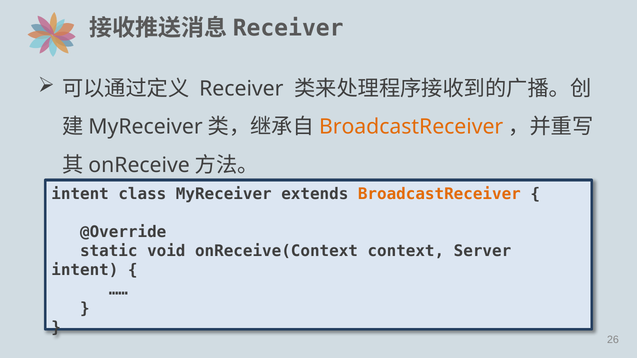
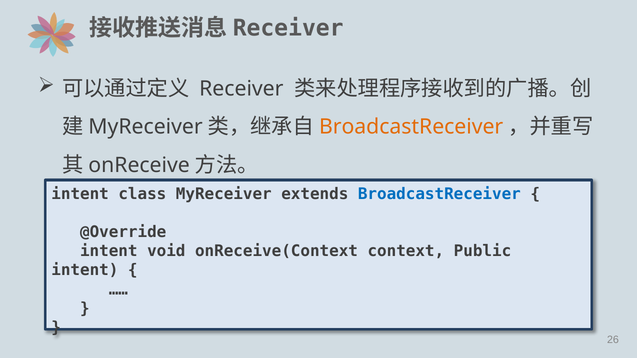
BroadcastReceiver colour: orange -> blue (439, 194)
static: static -> intent (109, 251)
Server: Server -> Public (482, 251)
